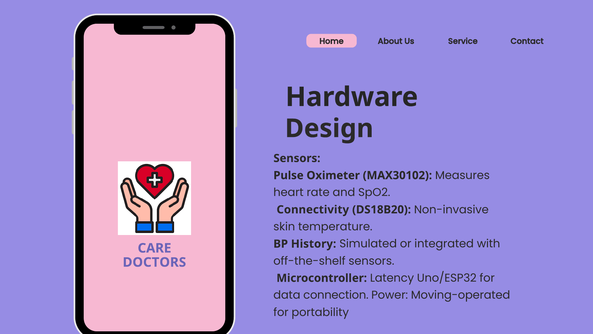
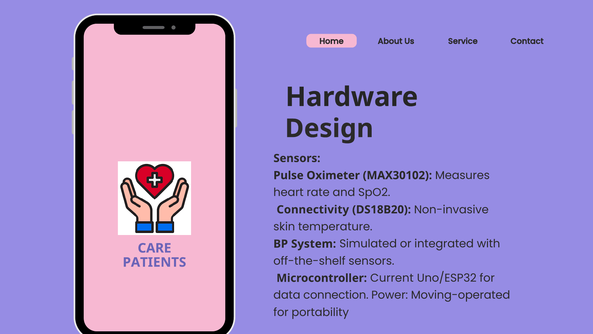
History: History -> System (314, 244)
DOCTORS: DOCTORS -> PATIENTS (154, 262)
Latency: Latency -> Current (392, 278)
